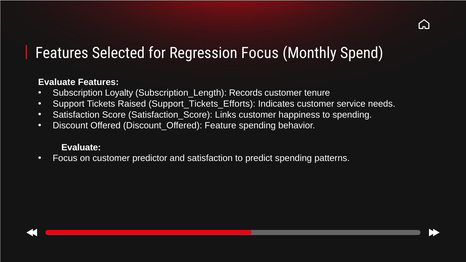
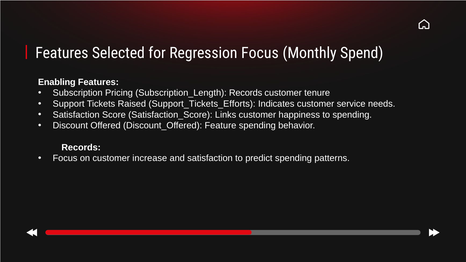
Evaluate: Evaluate -> Enabling (57, 82)
Loyalty: Loyalty -> Pricing (119, 93)
Evaluate: Evaluate -> Records (81, 147)
predictor: predictor -> increase (150, 158)
